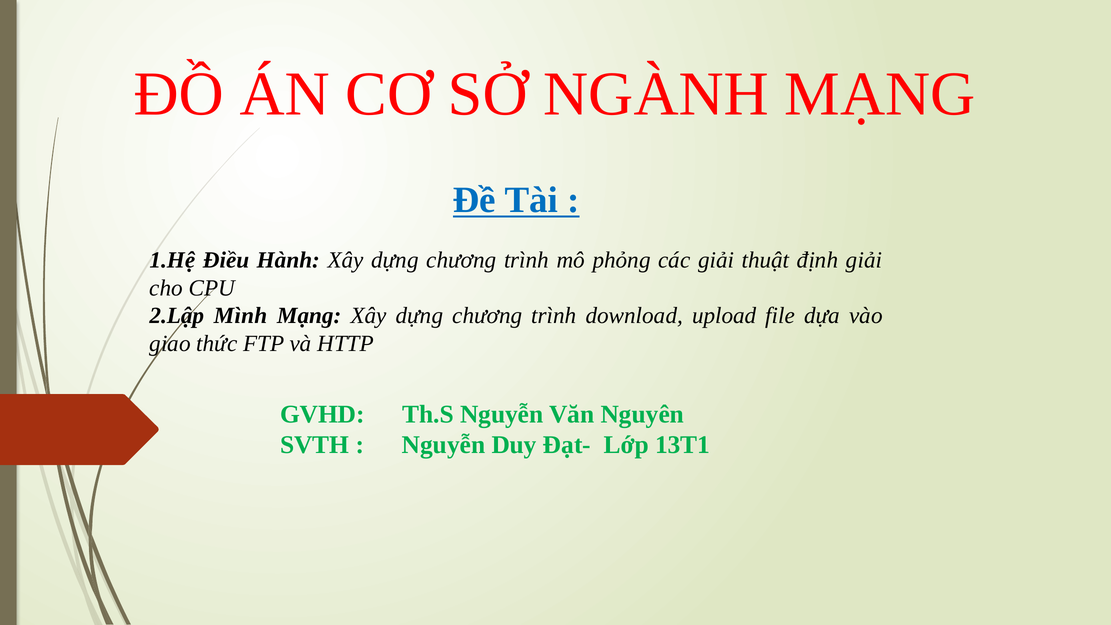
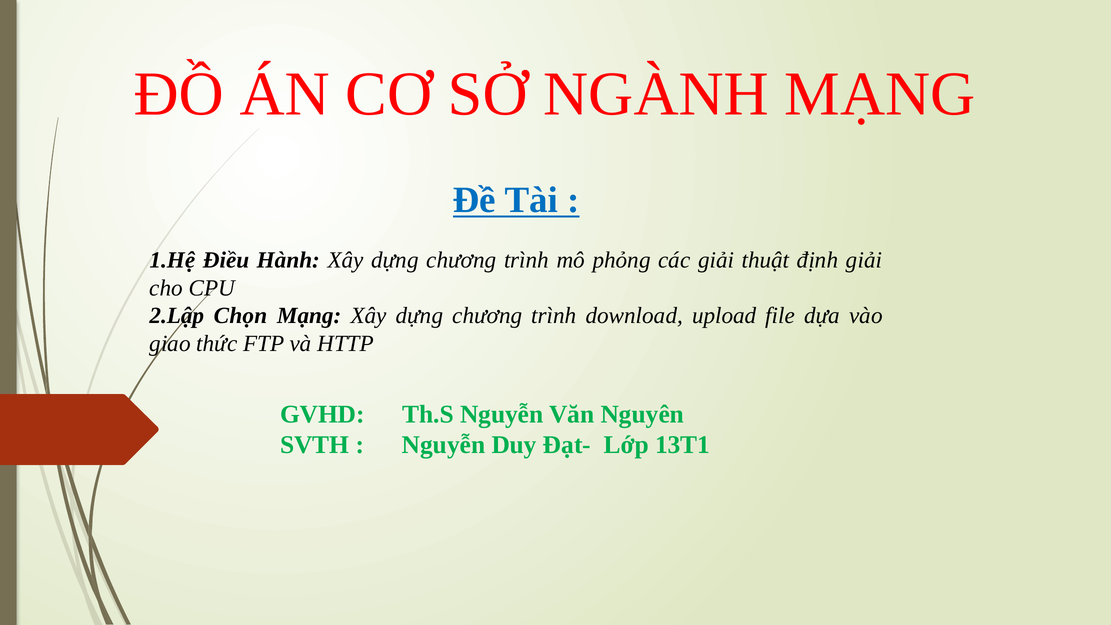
Mình: Mình -> Chọn (240, 316)
